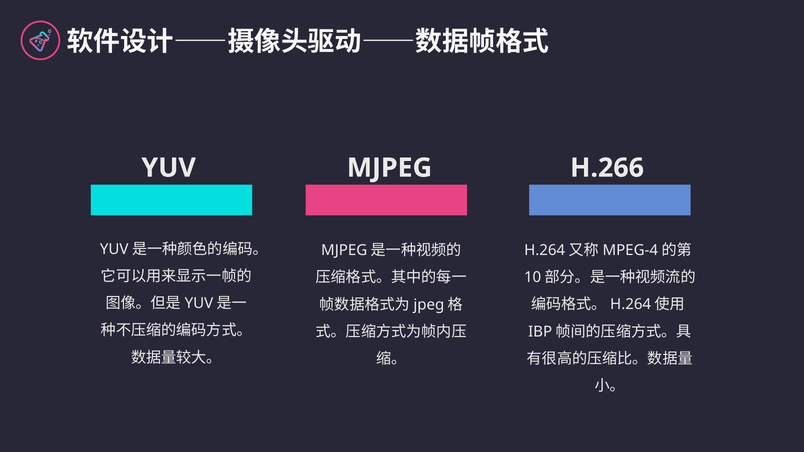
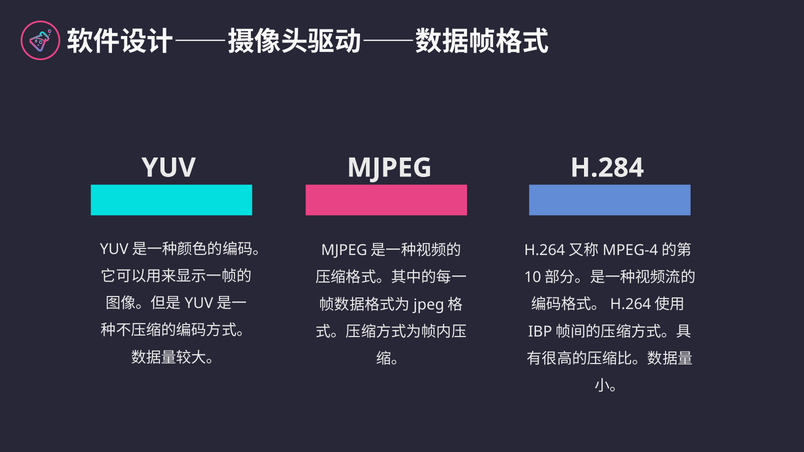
H.266: H.266 -> H.284 (607, 168)
